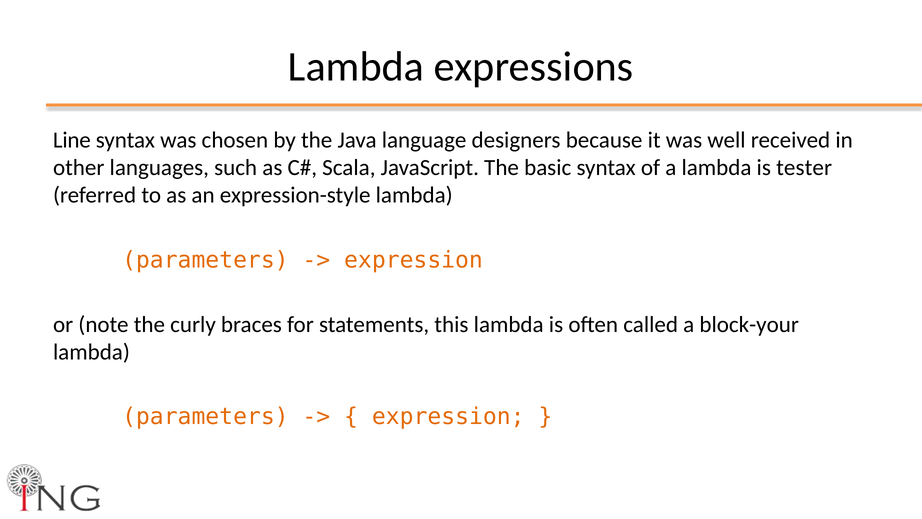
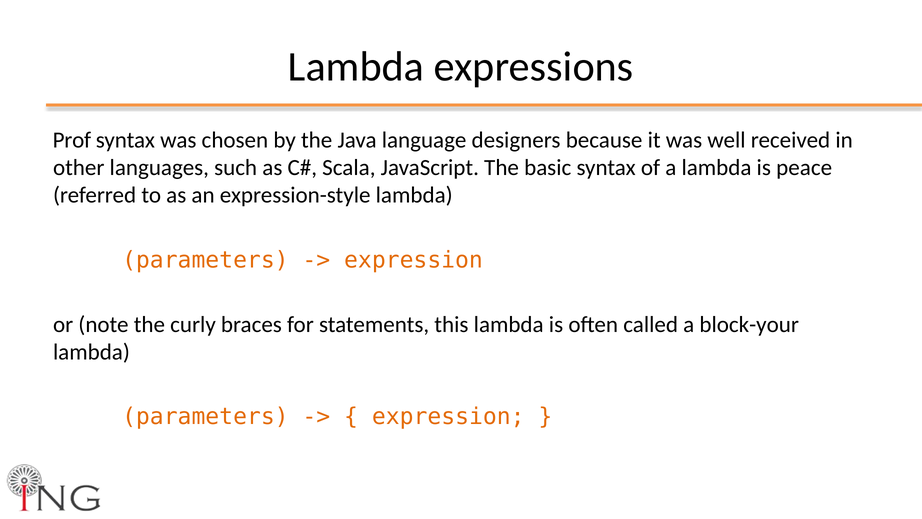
Line: Line -> Prof (72, 140)
tester: tester -> peace (804, 168)
